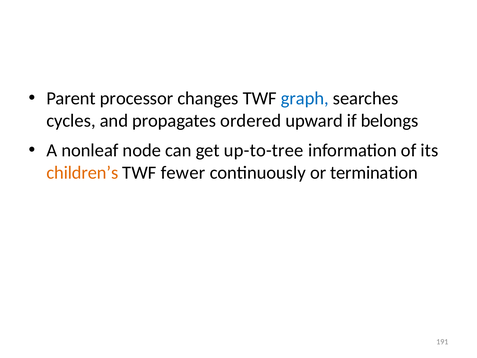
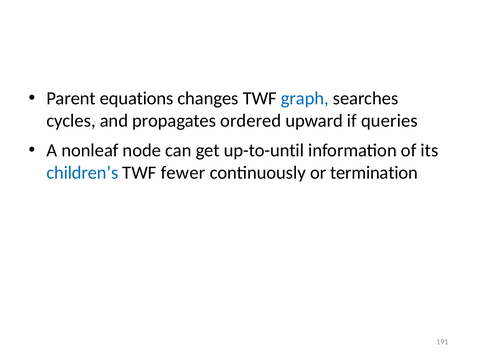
processor: processor -> equations (137, 98)
belongs: belongs -> queries (389, 120)
up-to-tree: up-to-tree -> up-to-until (264, 150)
children’s colour: orange -> blue (82, 173)
